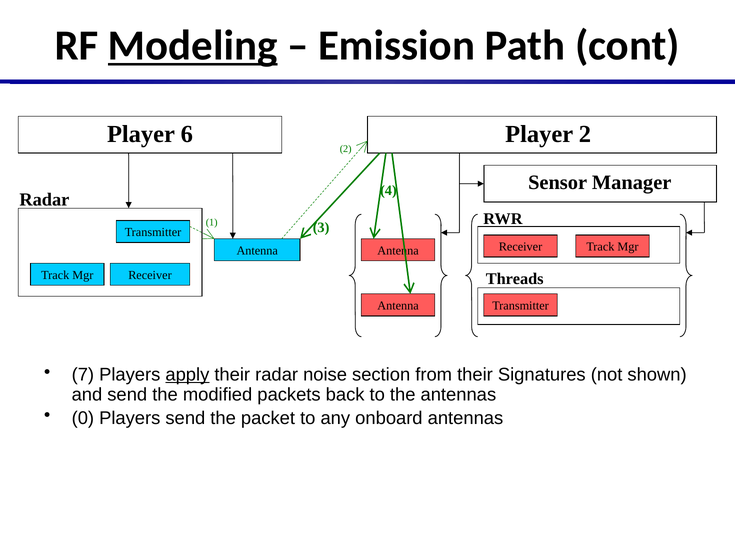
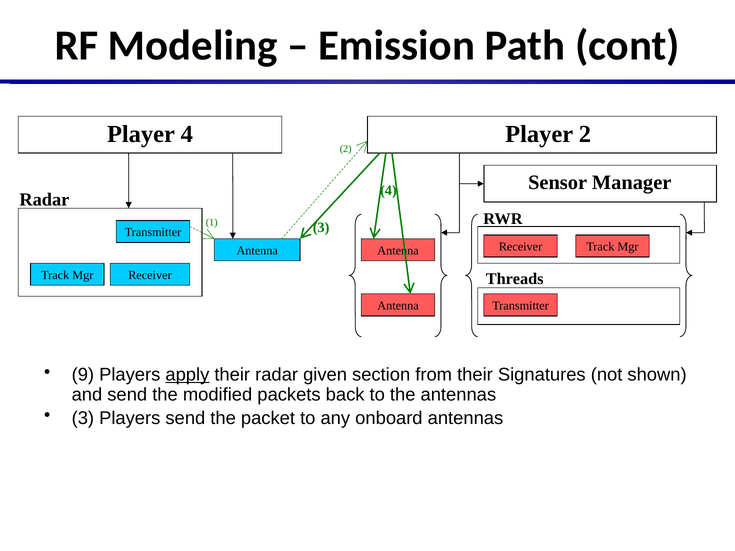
Modeling underline: present -> none (193, 46)
Player 6: 6 -> 4 (187, 134)
7: 7 -> 9 (83, 375)
noise: noise -> given (325, 375)
0: 0 -> 3 (83, 418)
